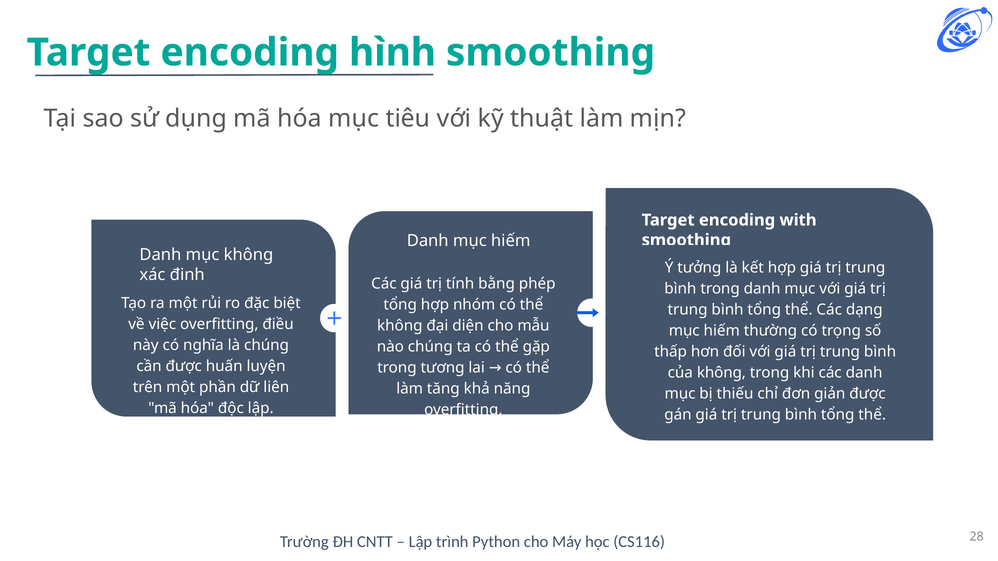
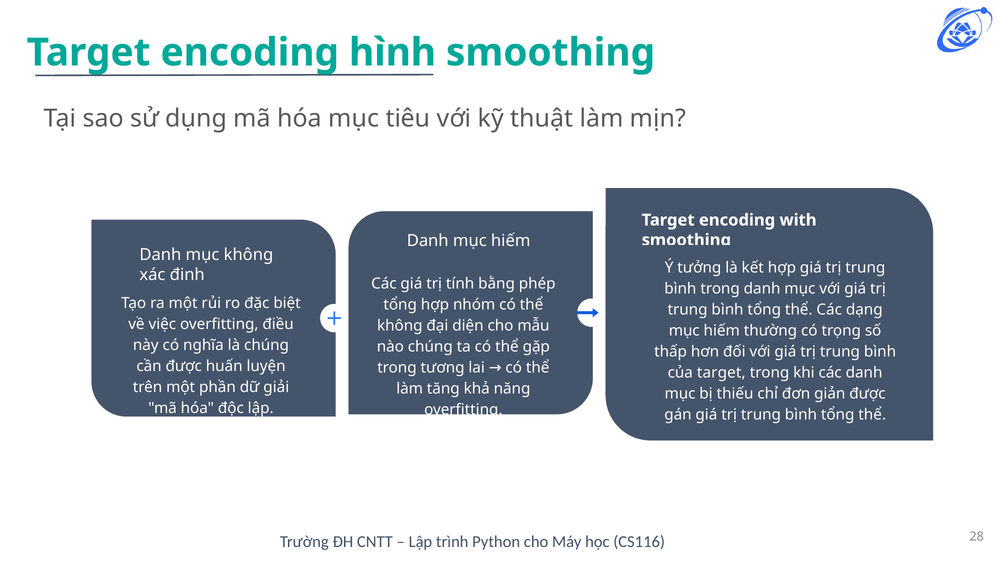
của không: không -> target (721, 373)
liên: liên -> giải (276, 388)
